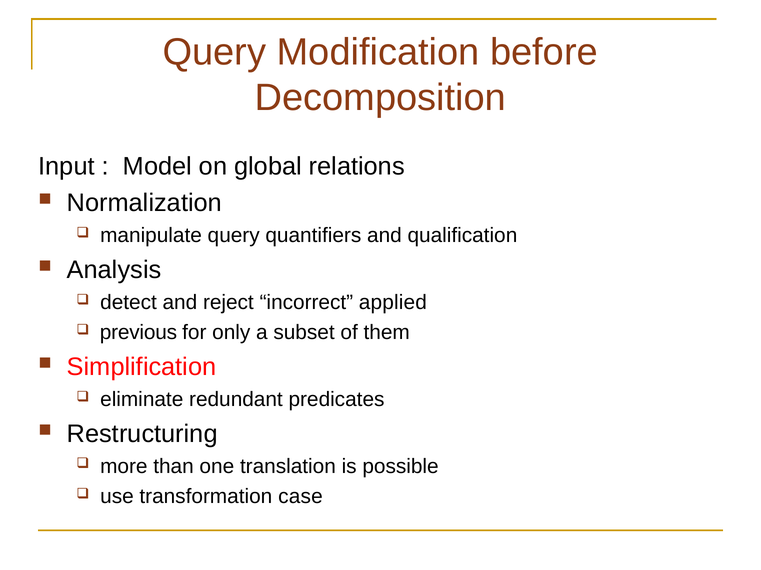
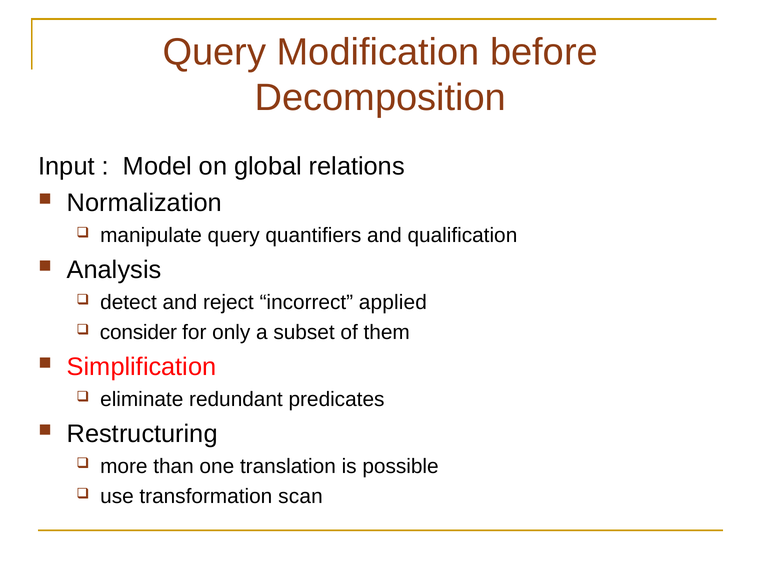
previous: previous -> consider (138, 333)
case: case -> scan (301, 497)
